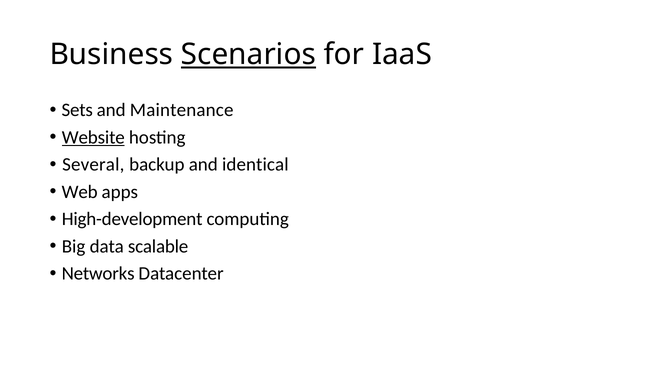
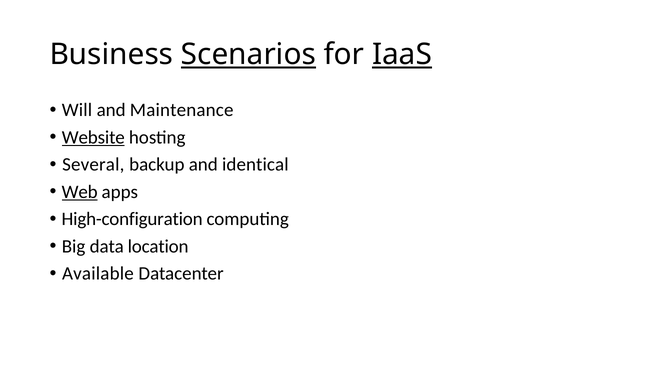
IaaS underline: none -> present (402, 55)
Sets: Sets -> Will (77, 110)
Web underline: none -> present (80, 192)
High-development: High-development -> High-configuration (132, 219)
scalable: scalable -> location (158, 247)
Networks: Networks -> Available (98, 274)
